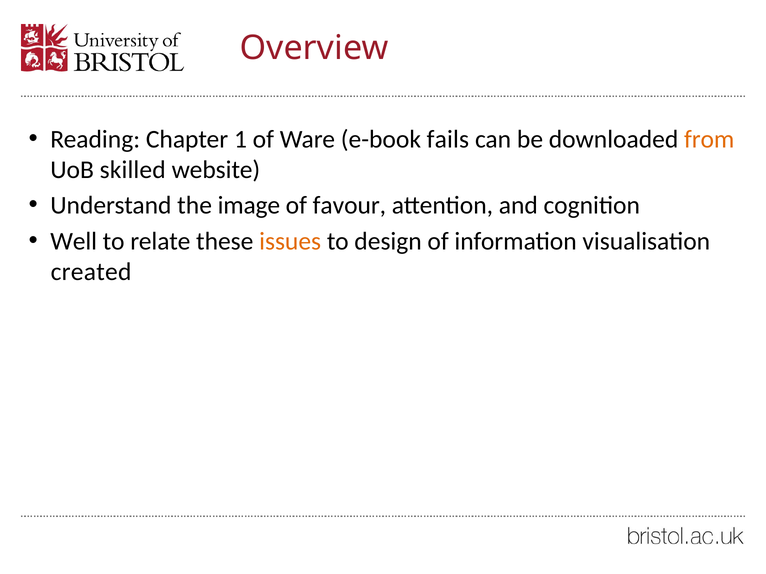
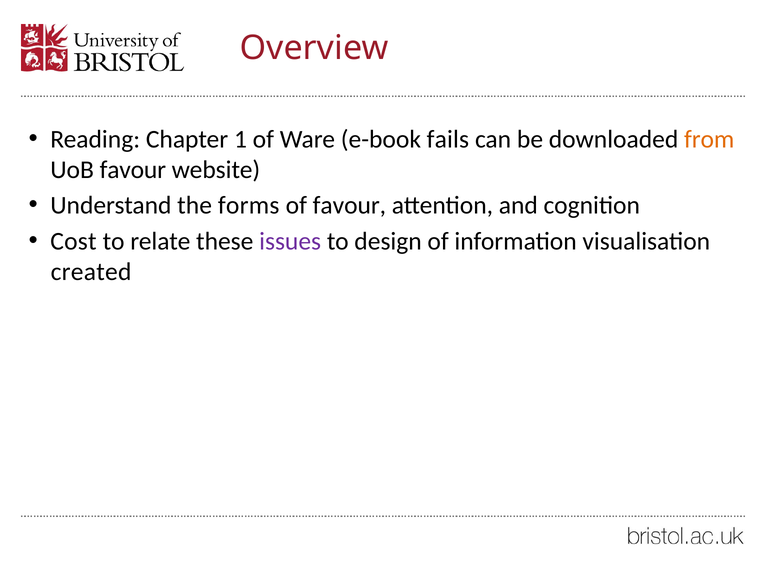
UoB skilled: skilled -> favour (133, 170)
image: image -> forms (249, 206)
Well: Well -> Cost (73, 241)
issues colour: orange -> purple (290, 241)
